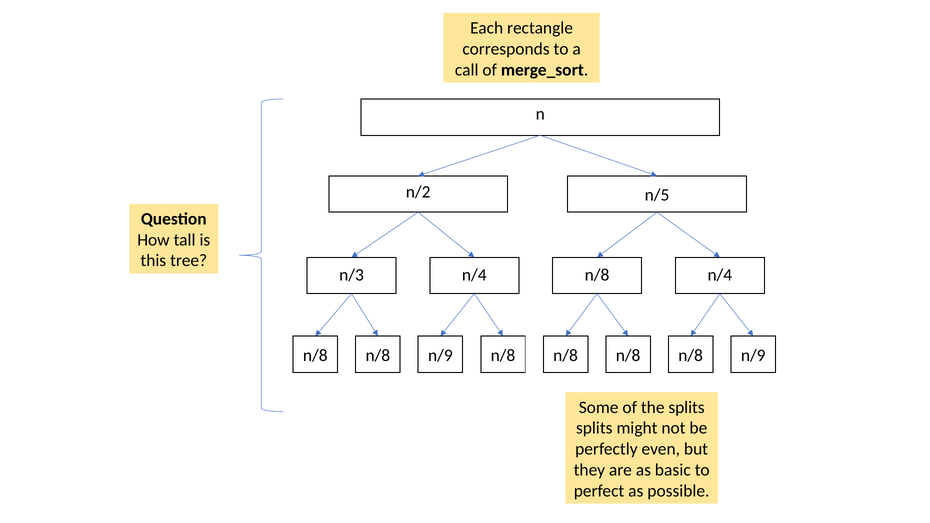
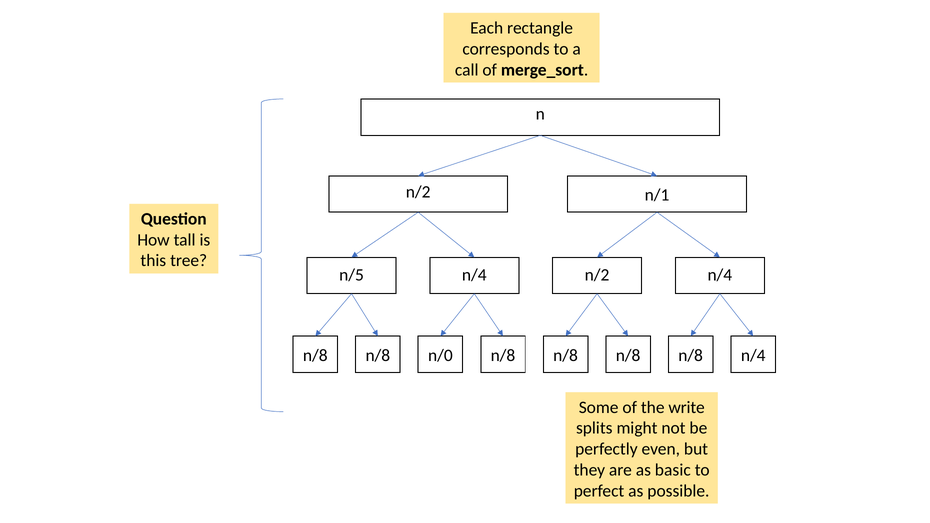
n/5: n/5 -> n/1 (657, 195)
n/3: n/3 -> n/5 (352, 275)
n/8: n/8 -> n/2 (597, 275)
n/9: n/9 -> n/0 (440, 355)
n/8 n/8 n/8 n/9: n/9 -> n/4 (753, 355)
the splits: splits -> write (687, 407)
